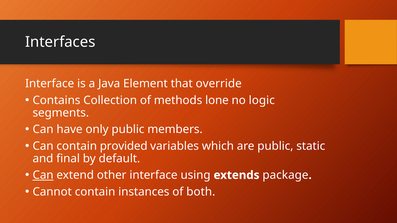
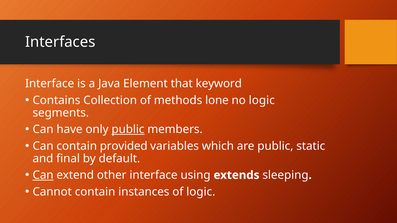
override: override -> keyword (219, 84)
public underline: none -> present (128, 130)
package: package -> sleeping (285, 175)
of both: both -> logic (201, 192)
